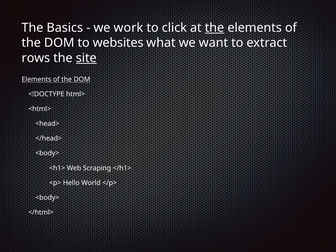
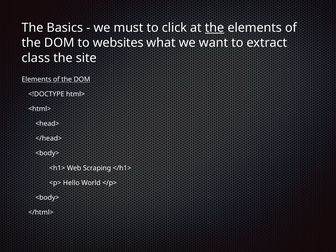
work: work -> must (129, 28)
rows: rows -> class (36, 58)
site underline: present -> none (86, 58)
